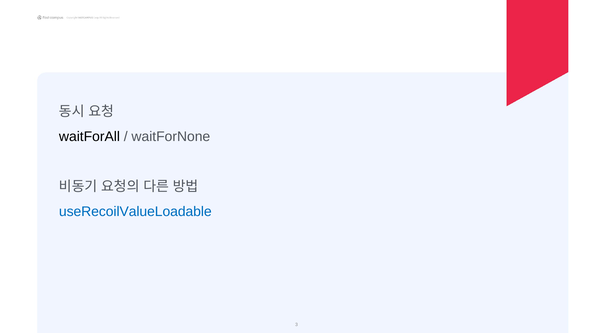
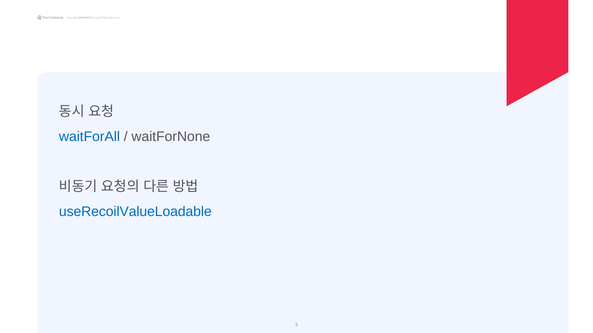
waitForAll colour: black -> blue (89, 137)
